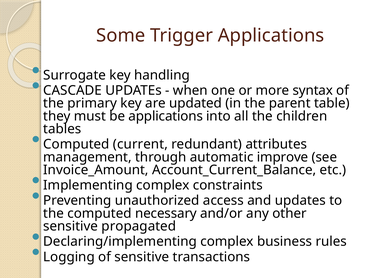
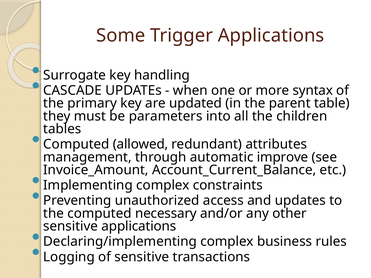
be applications: applications -> parameters (166, 116)
current: current -> allowed (141, 144)
sensitive propagated: propagated -> applications (139, 226)
